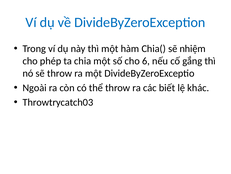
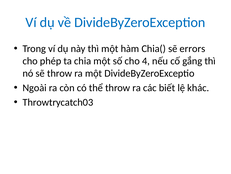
nhiệm: nhiệm -> errors (192, 48)
6: 6 -> 4 (146, 61)
